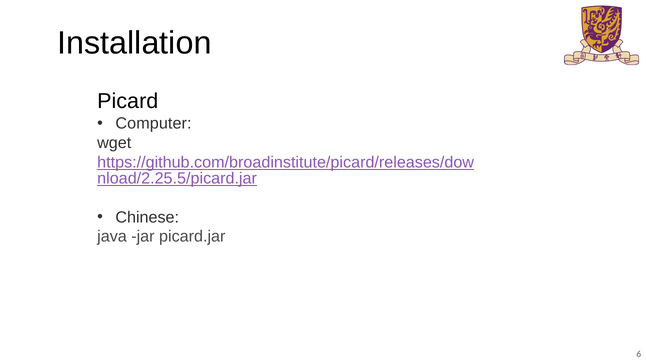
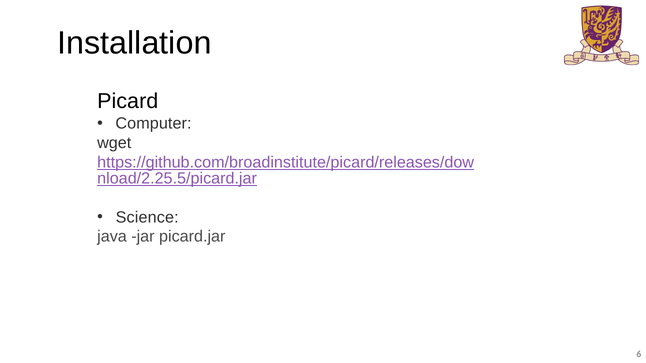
Chinese: Chinese -> Science (147, 217)
